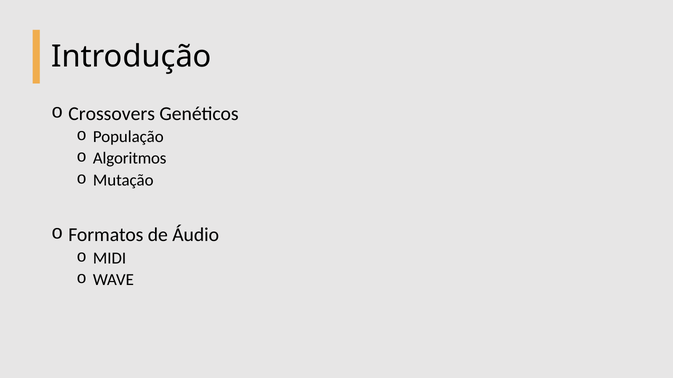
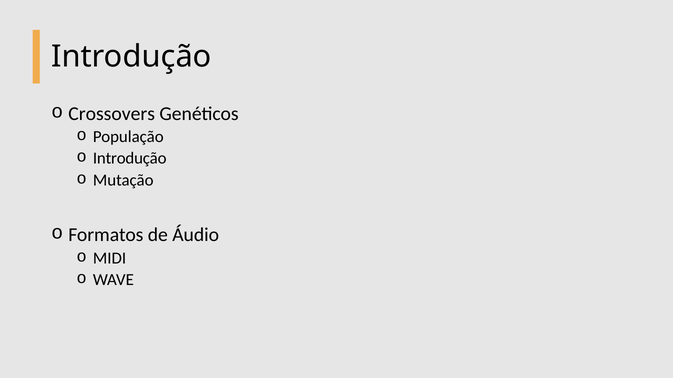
Algoritmos: Algoritmos -> Introdução (130, 159)
